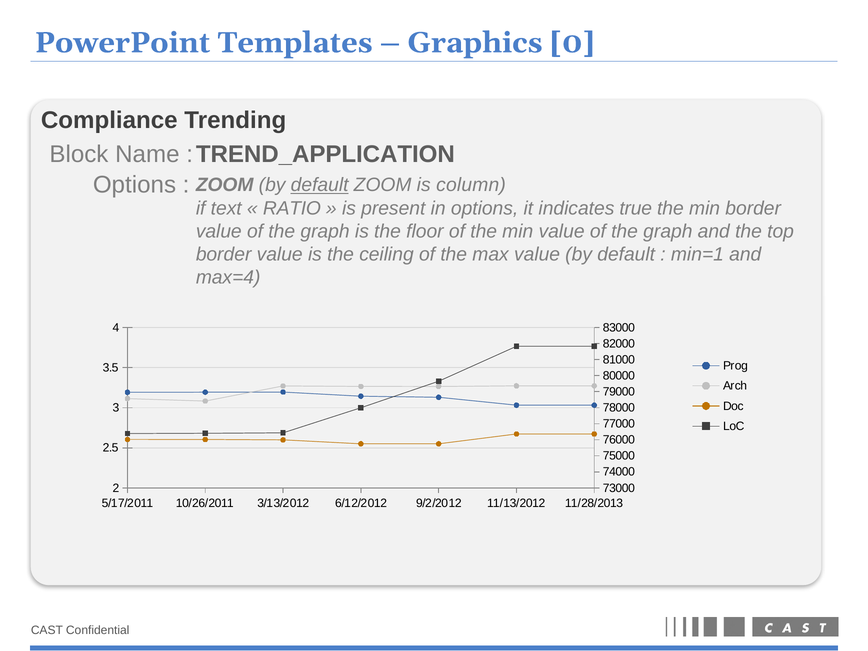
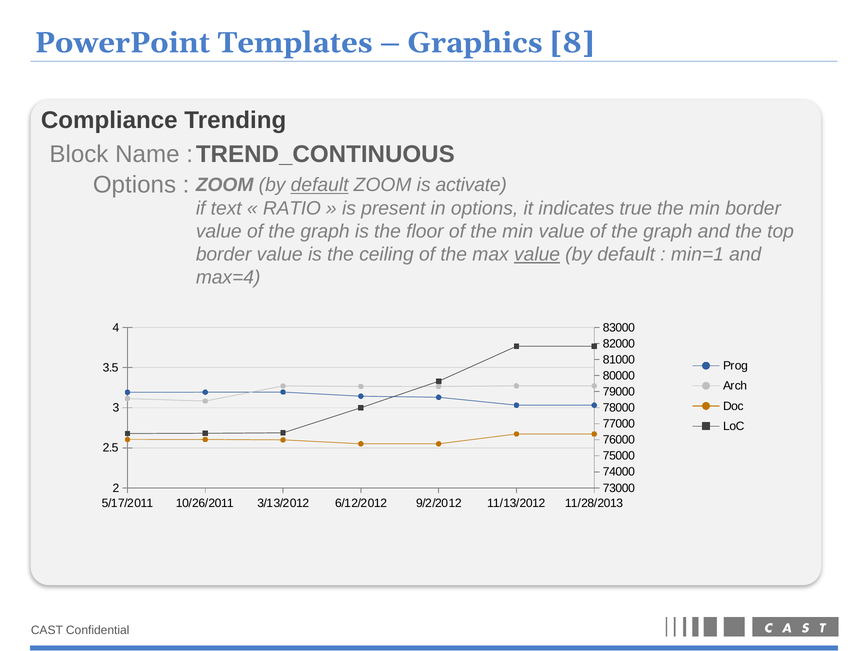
0: 0 -> 8 (572, 43)
TREND_APPLICATION: TREND_APPLICATION -> TREND_CONTINUOUS (325, 155)
column: column -> activate (471, 185)
value underline: none -> present (537, 254)
